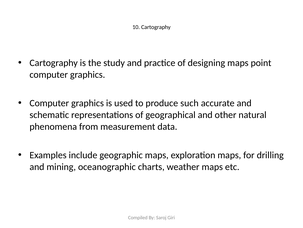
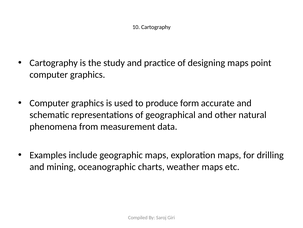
such: such -> form (190, 103)
